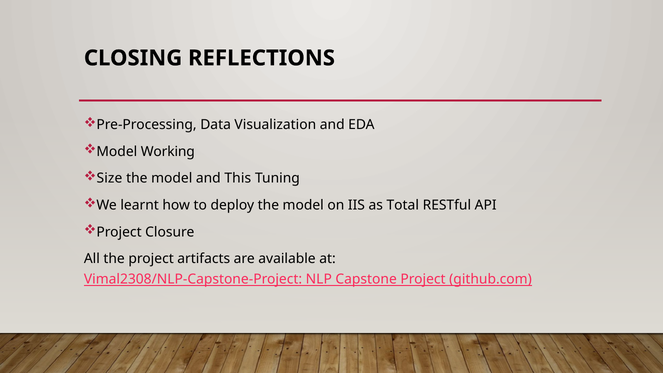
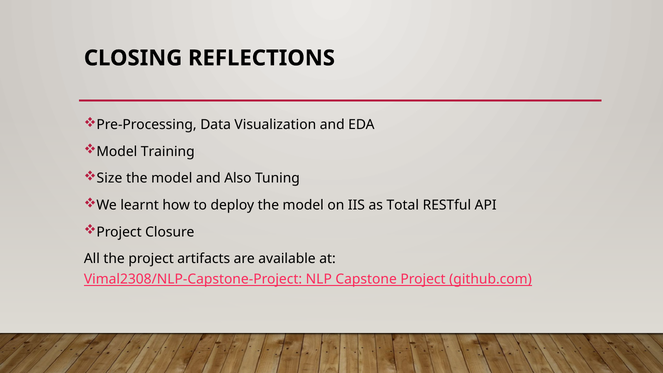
Working: Working -> Training (168, 152)
This: This -> Also (238, 178)
